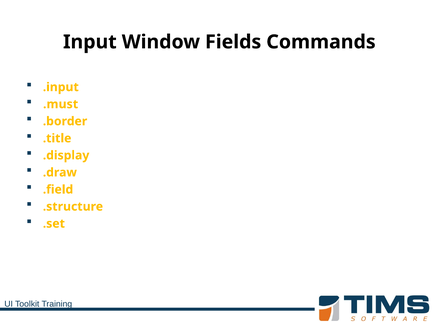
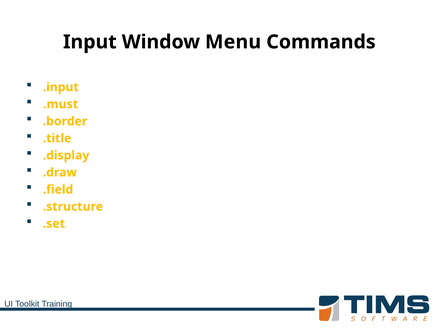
Fields: Fields -> Menu (233, 42)
